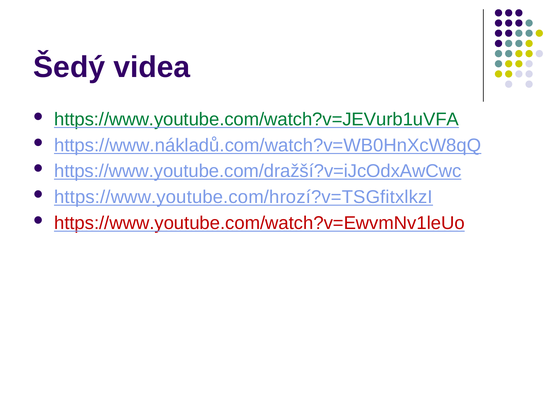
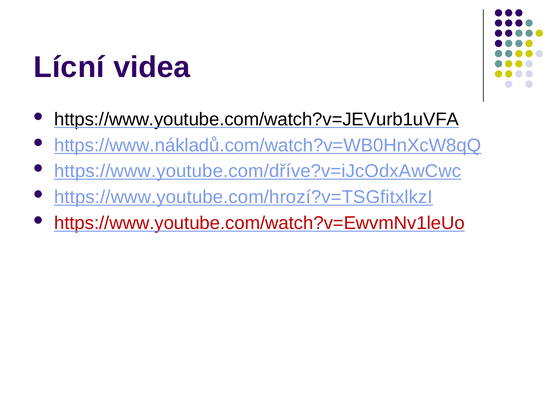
Šedý: Šedý -> Lícní (69, 67)
https://www.youtube.com/watch?v=JEVurb1uVFA colour: green -> black (257, 120)
https://www.youtube.com/dražší?v=iJcOdxAwCwc: https://www.youtube.com/dražší?v=iJcOdxAwCwc -> https://www.youtube.com/dříve?v=iJcOdxAwCwc (258, 171)
